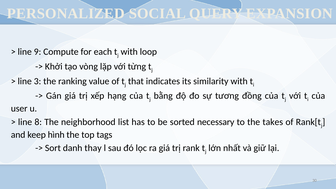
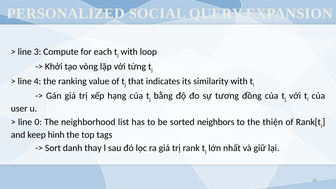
9: 9 -> 3 (38, 52)
3: 3 -> 4 (38, 81)
8: 8 -> 0 (38, 122)
necessary: necessary -> neighbors (216, 122)
takes: takes -> thiện (273, 122)
